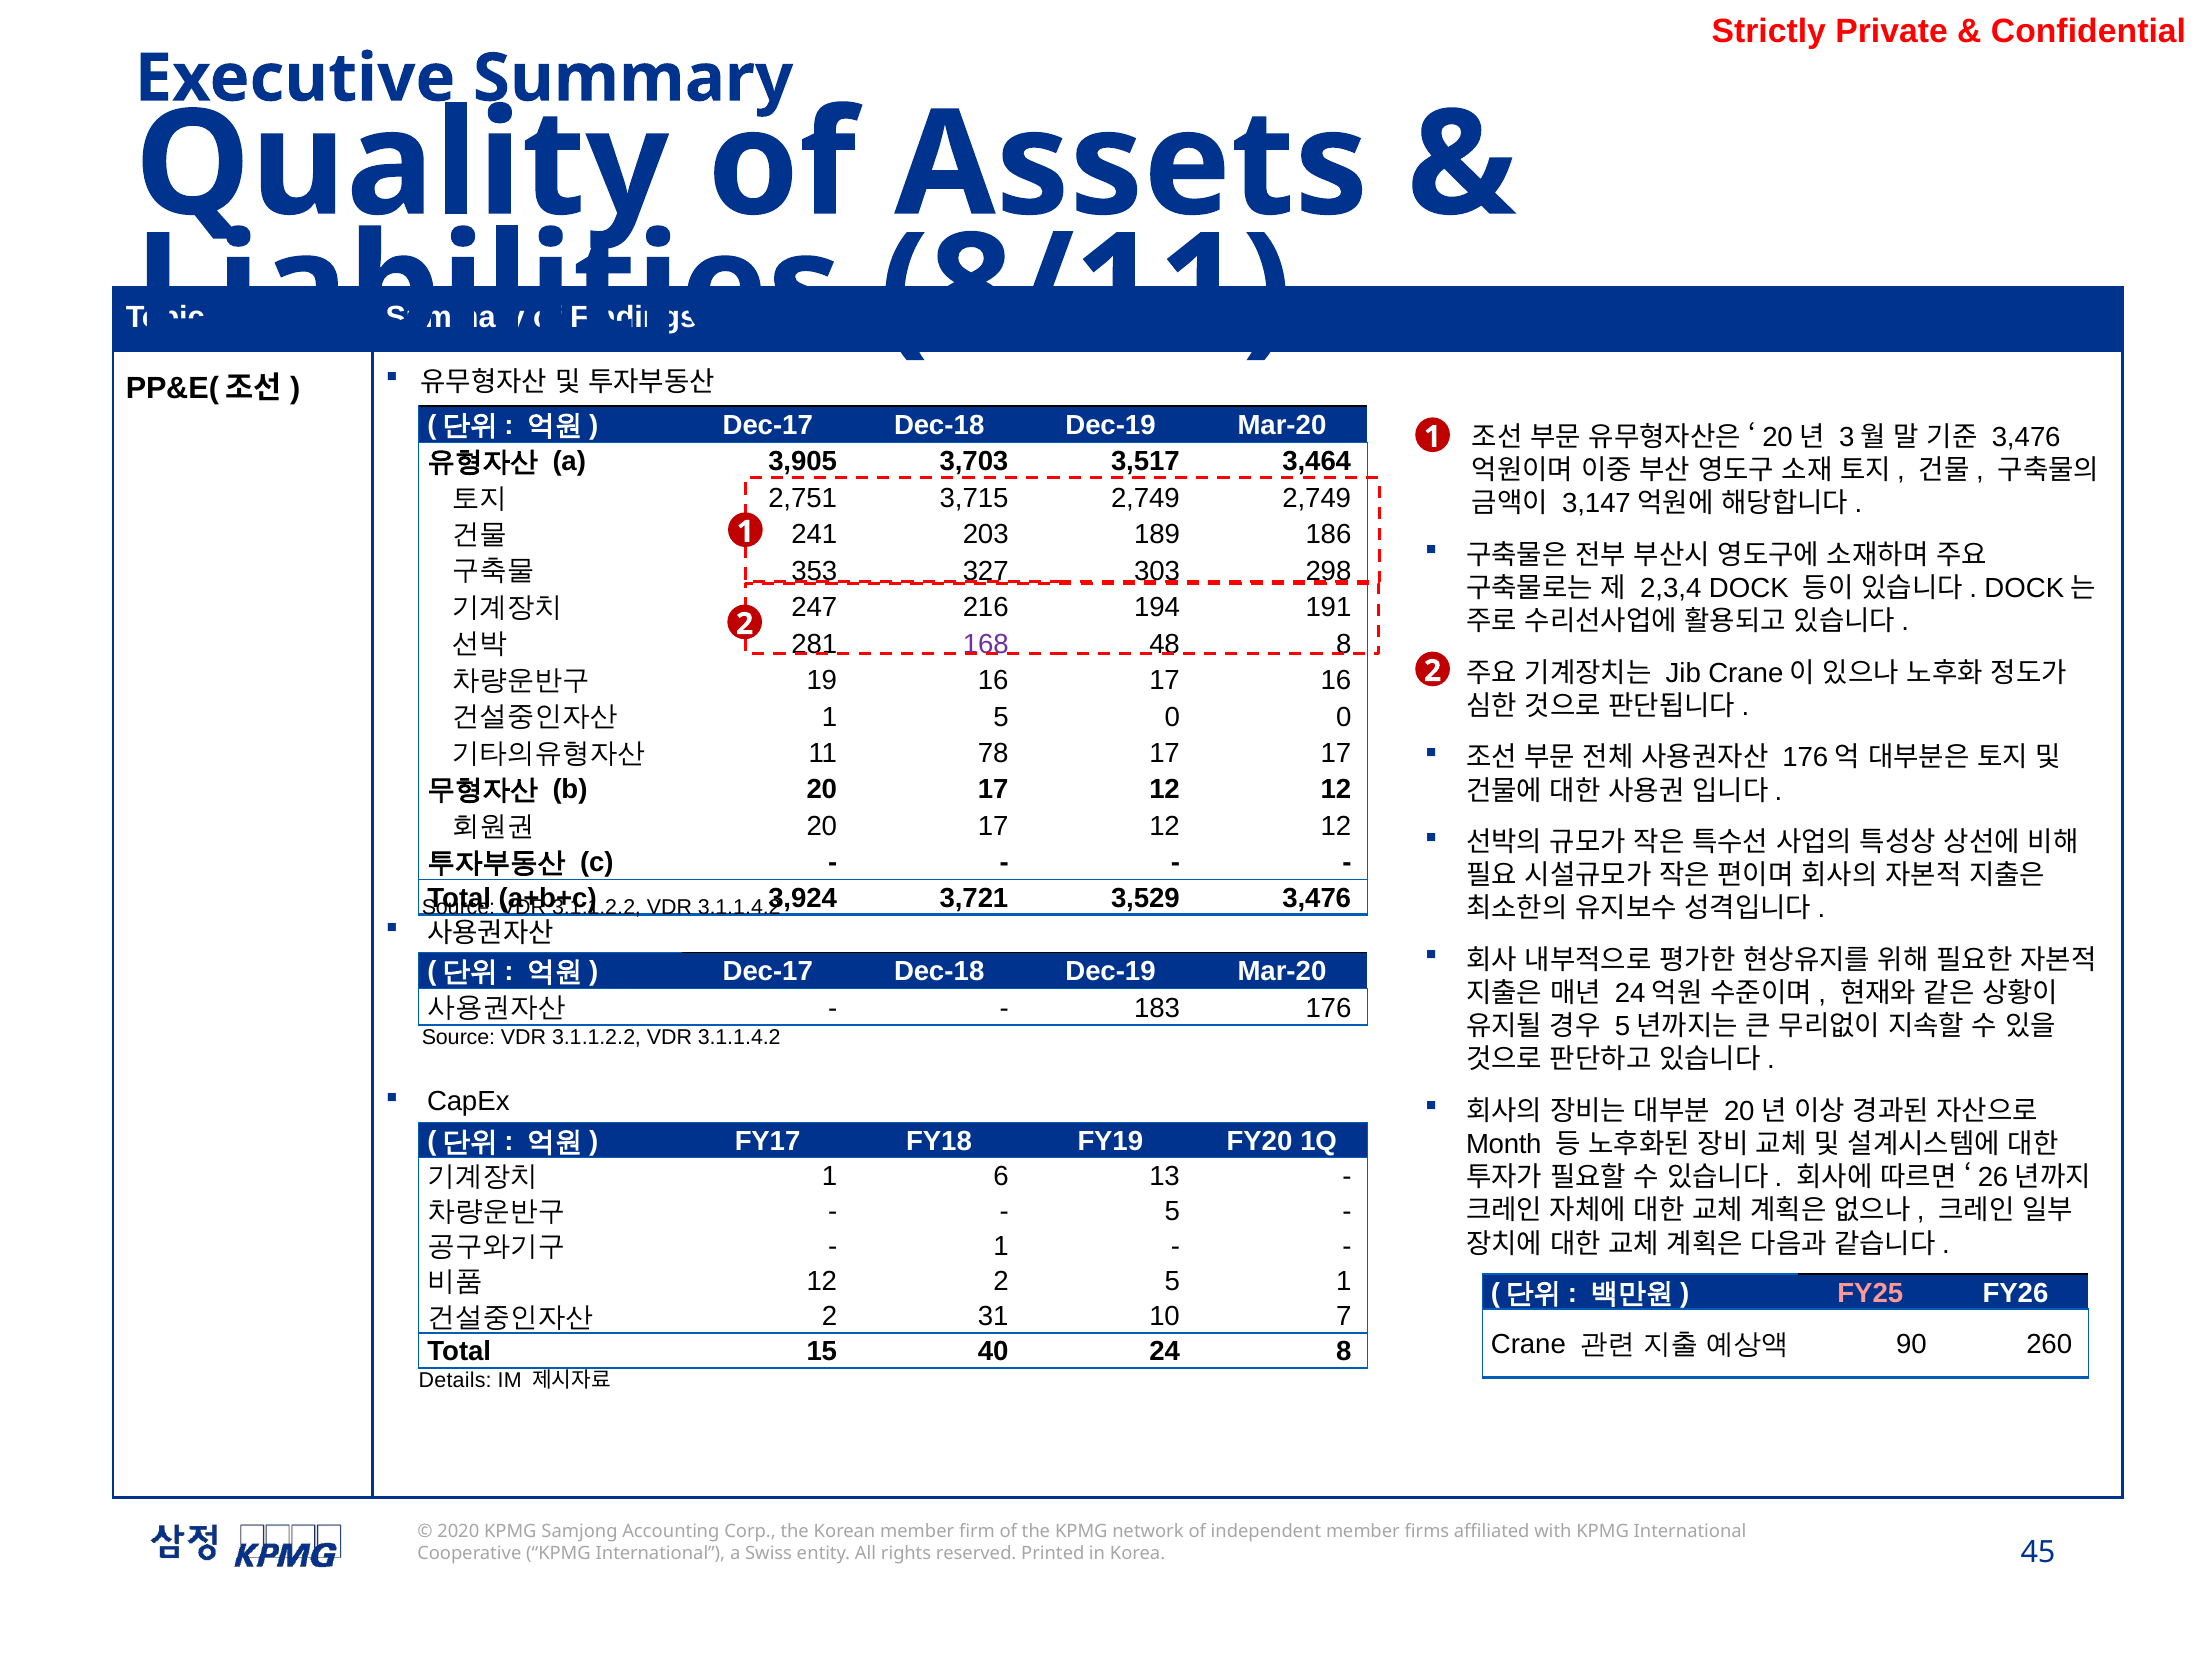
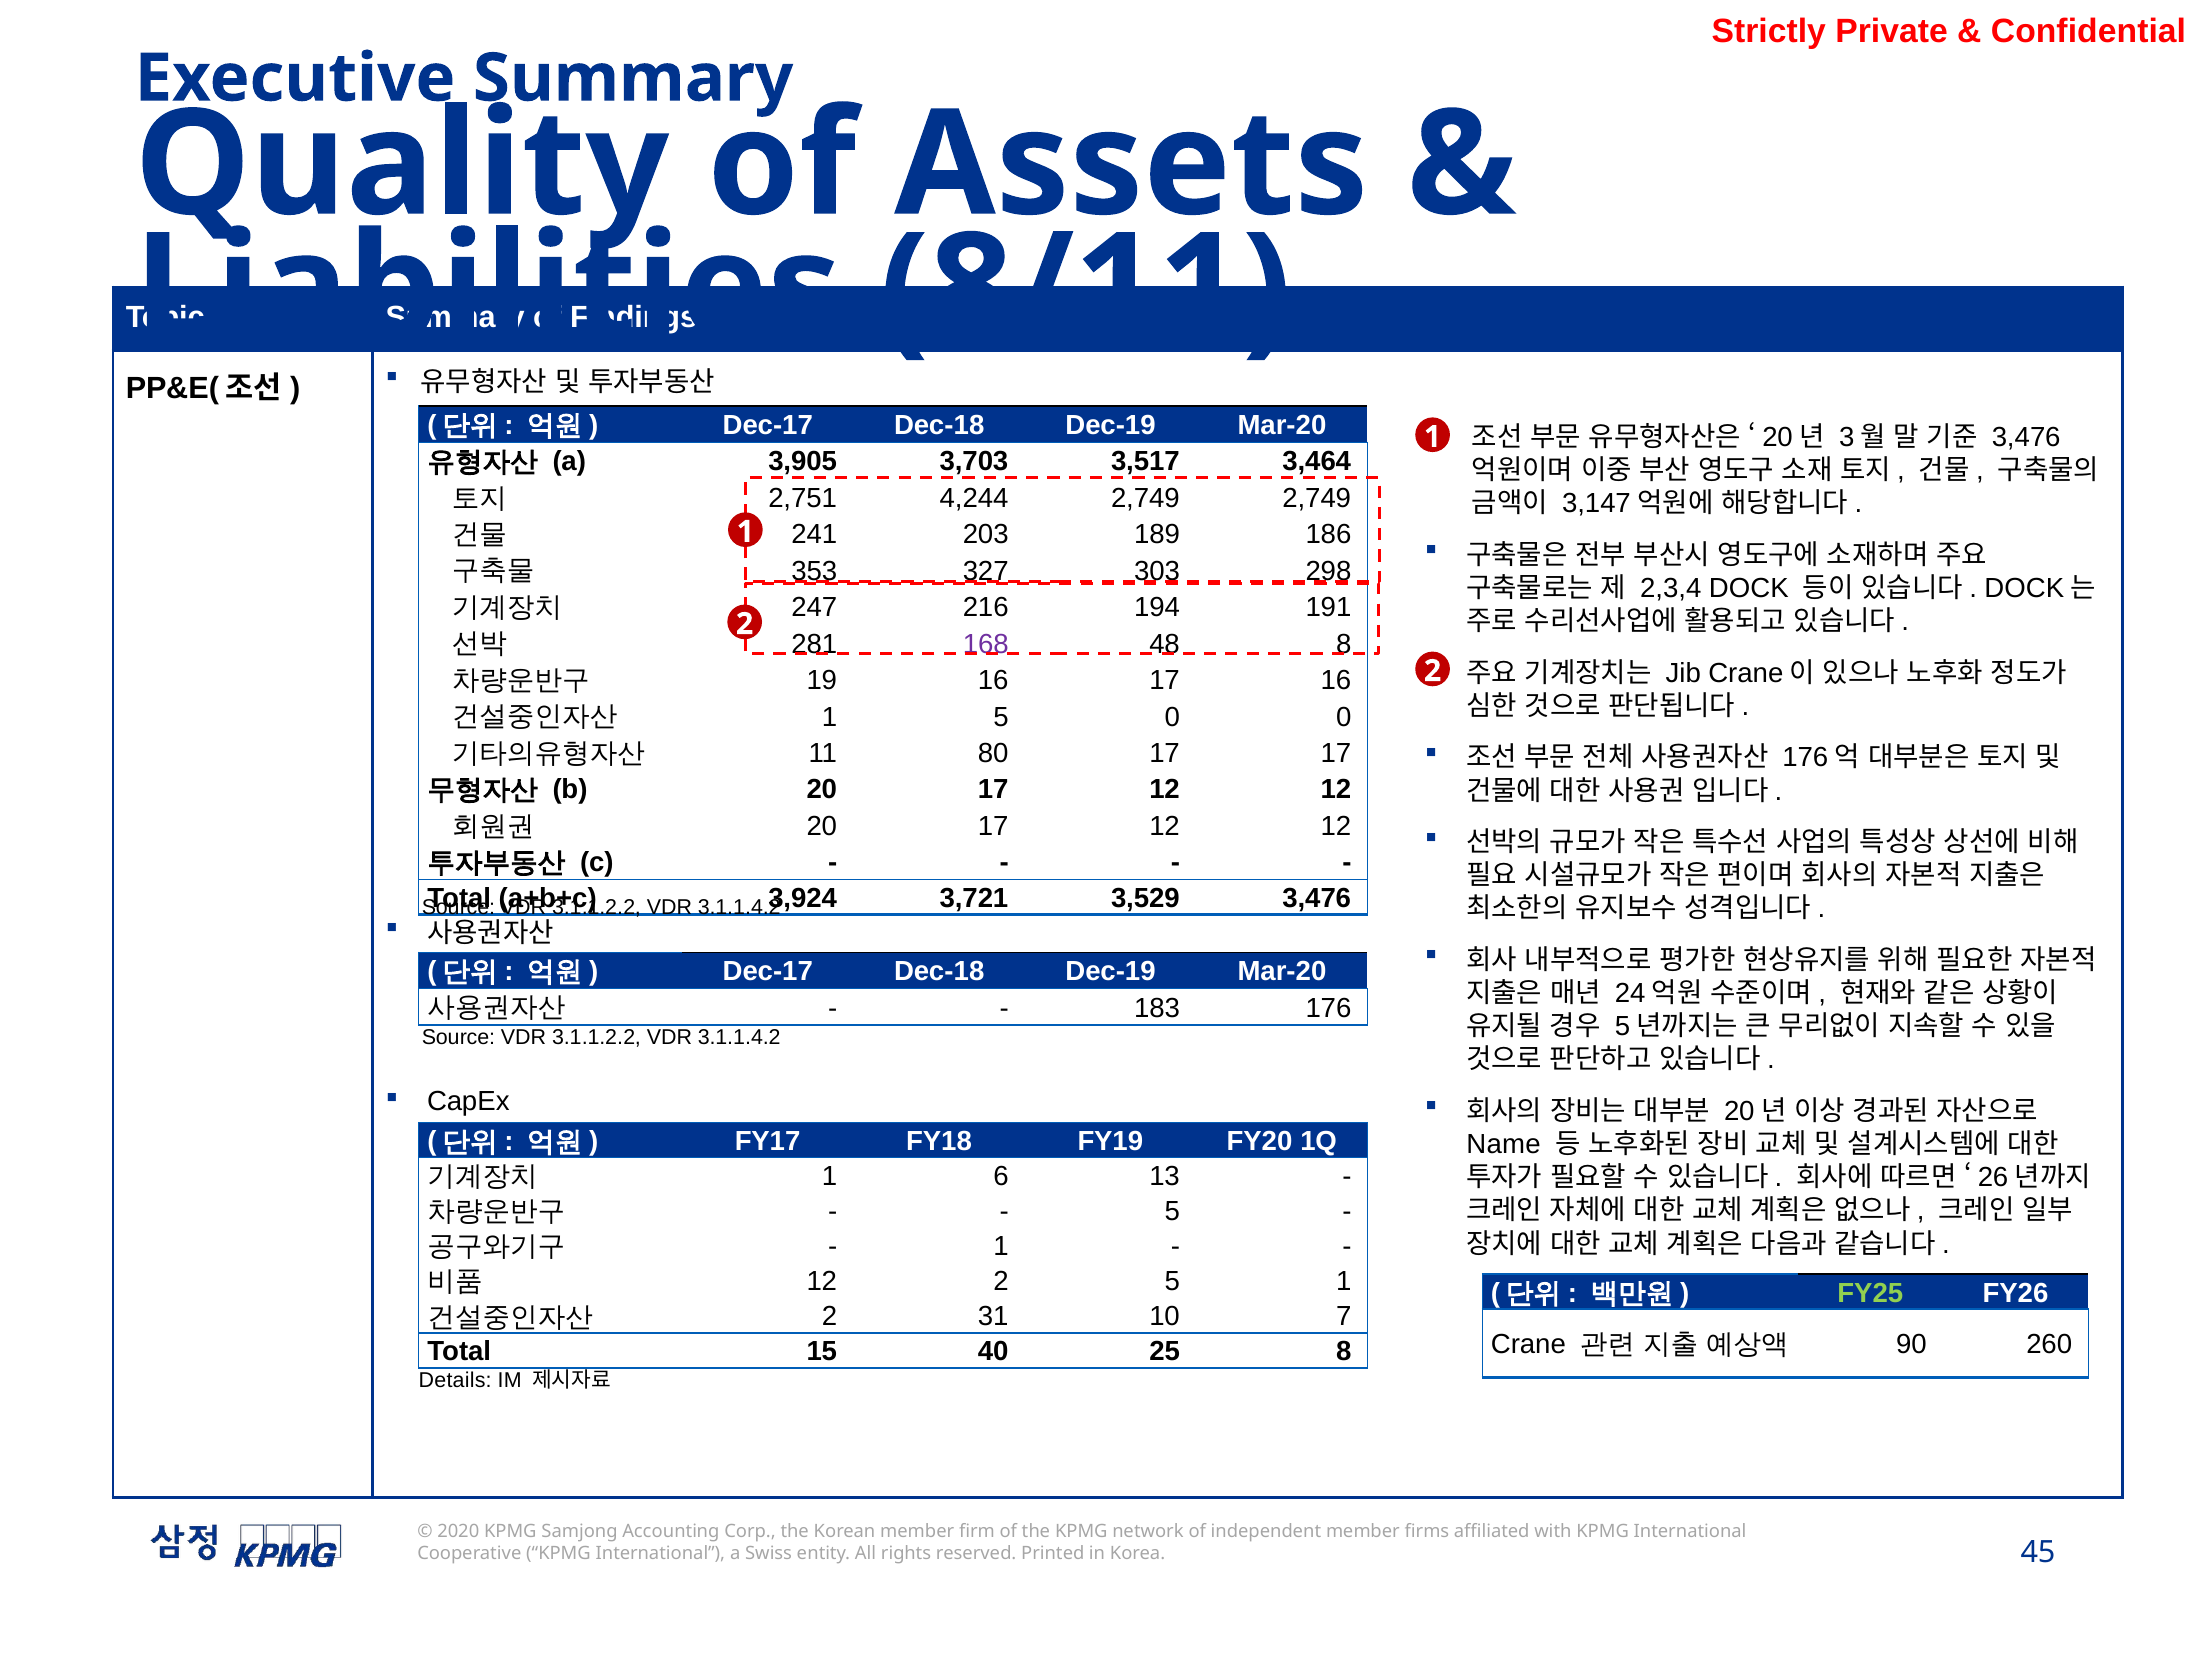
3,715: 3,715 -> 4,244 (974, 498)
78: 78 -> 80 (993, 753)
Month: Month -> Name (1504, 1145)
FY25 colour: pink -> light green (1870, 1293)
24: 24 -> 25 (1165, 1352)
